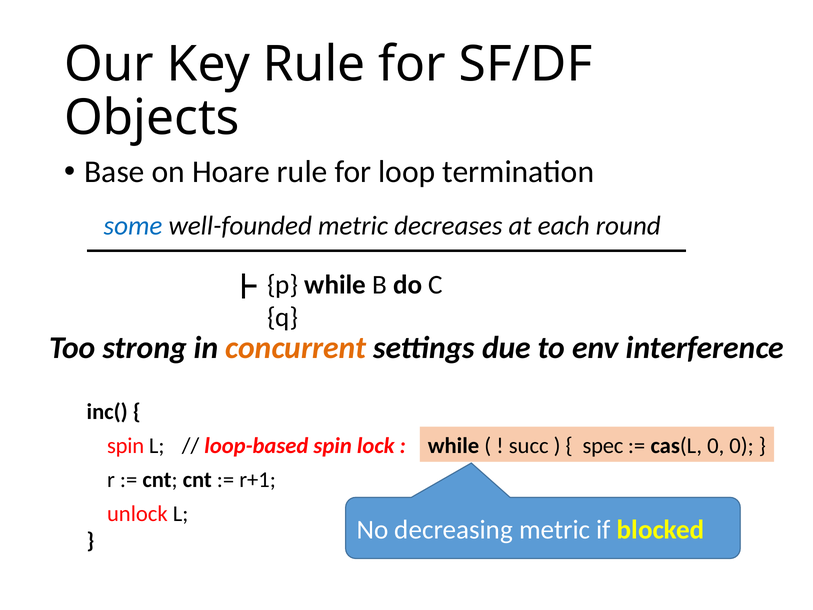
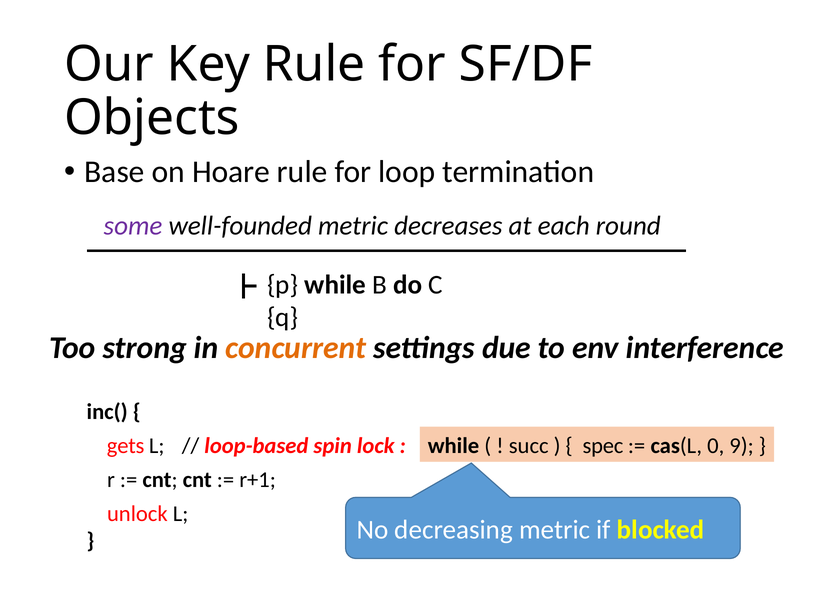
some colour: blue -> purple (133, 226)
spin: spin -> gets (126, 446)
0 0: 0 -> 9 (742, 446)
